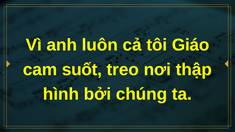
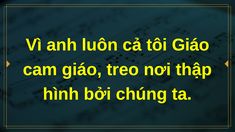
cam suốt: suốt -> giáo (82, 70)
